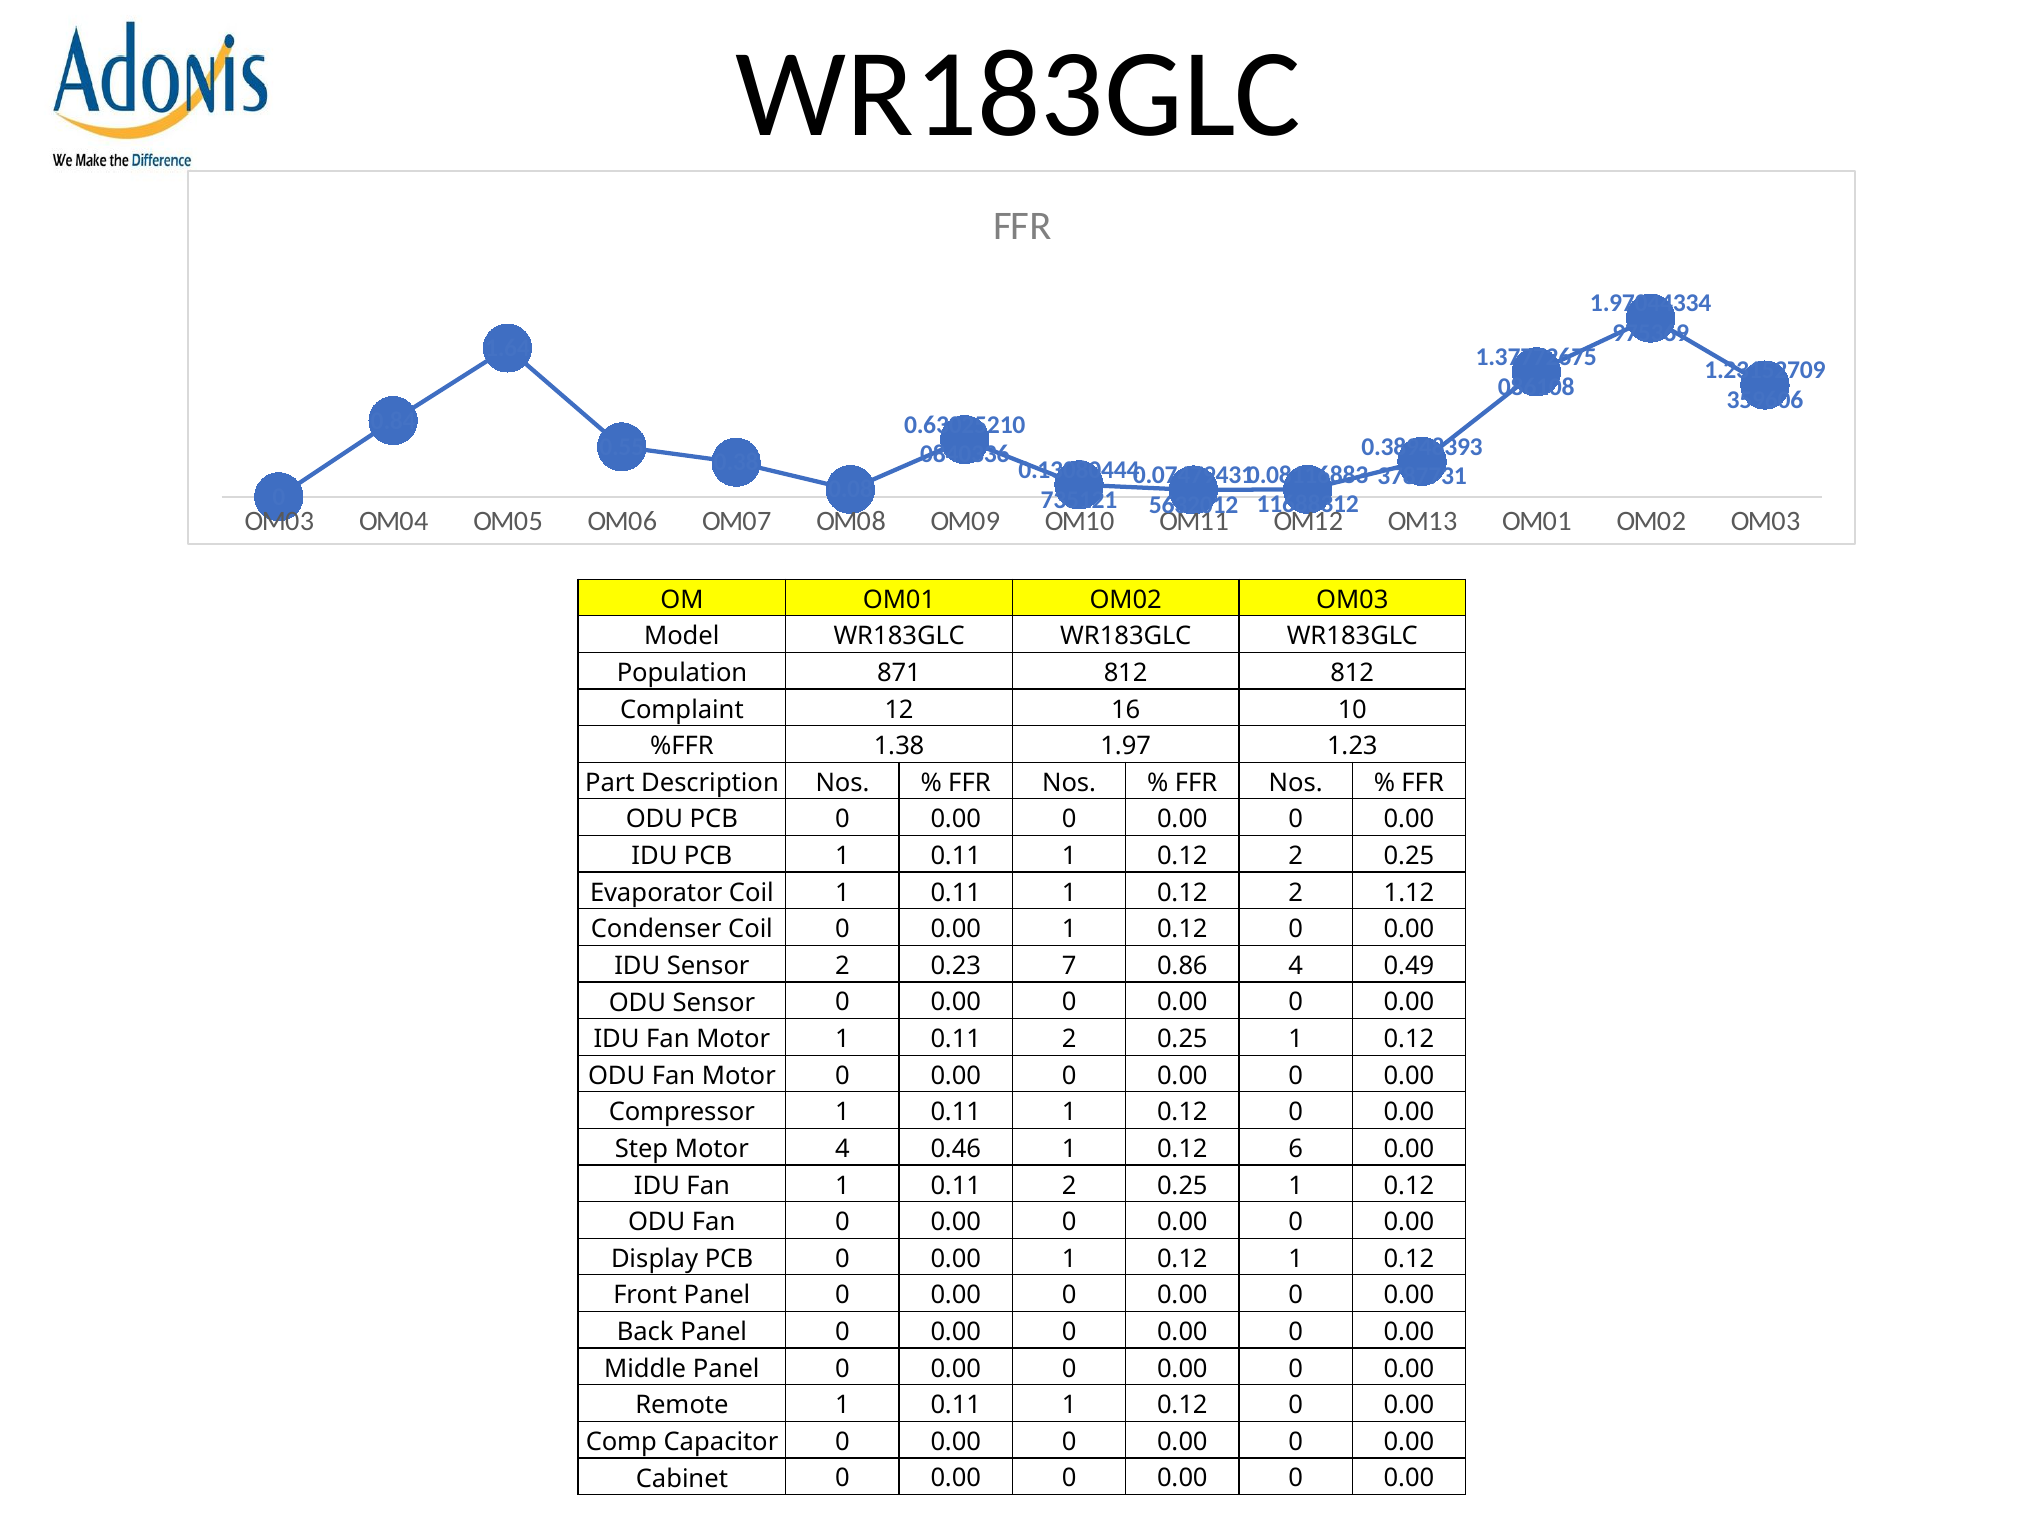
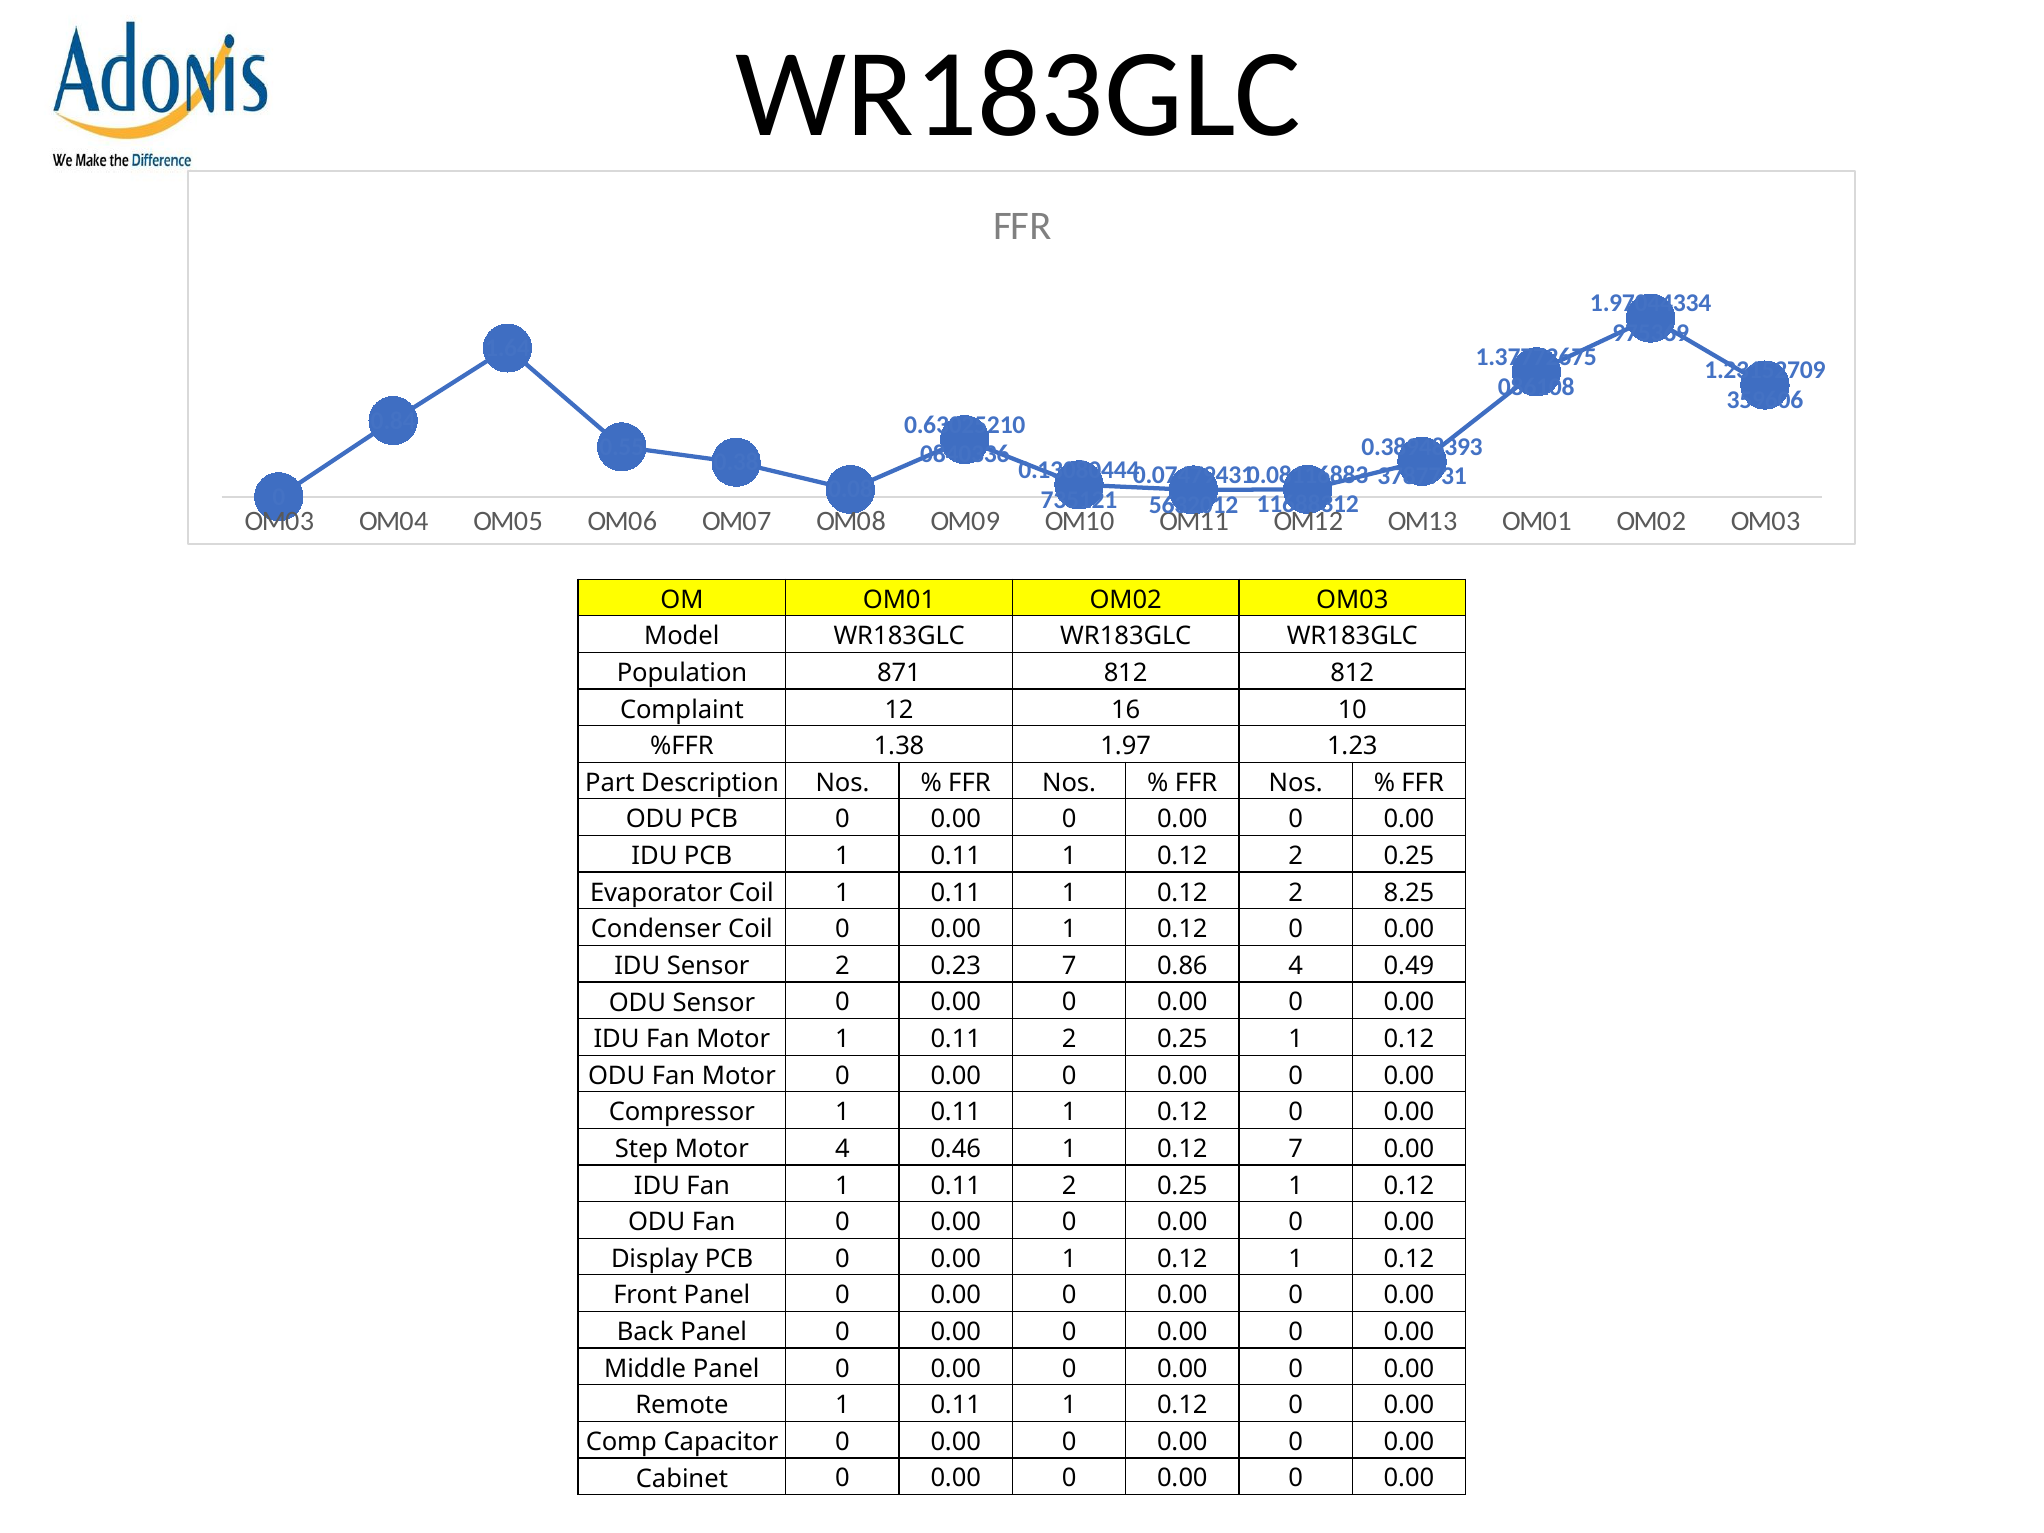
1.12: 1.12 -> 8.25 (1409, 893)
0.12 6: 6 -> 7 (1296, 1149)
